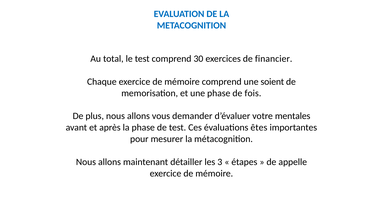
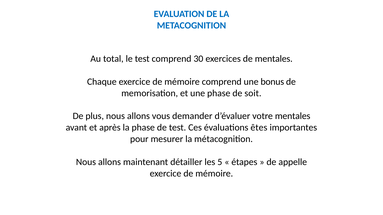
de financier: financier -> mentales (274, 59)
soient: soient -> bonus (272, 82)
fois: fois -> soit (253, 93)
3: 3 -> 5 (220, 162)
